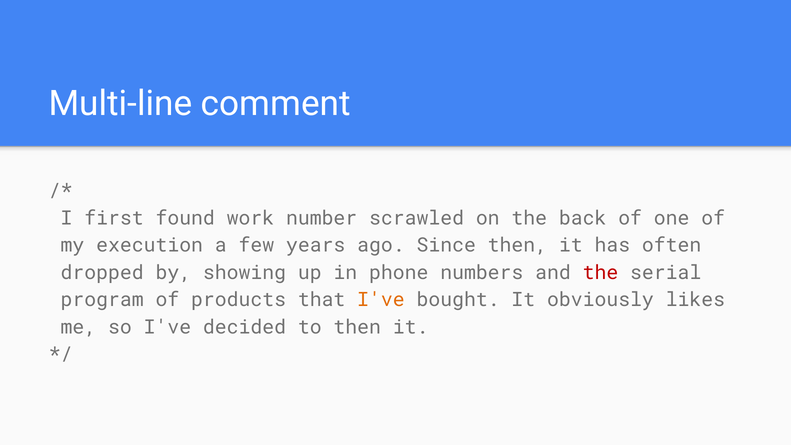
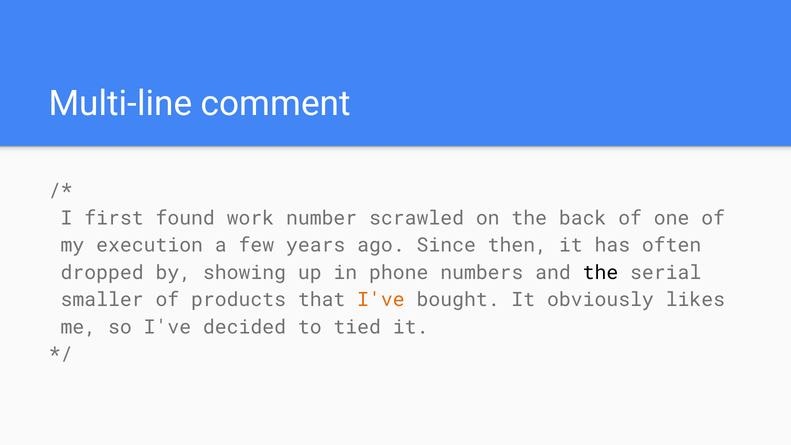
the colour: red -> black (600, 273)
program: program -> smaller (102, 300)
to then: then -> tied (357, 327)
